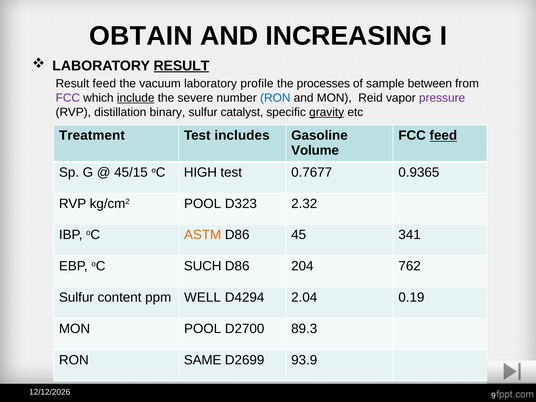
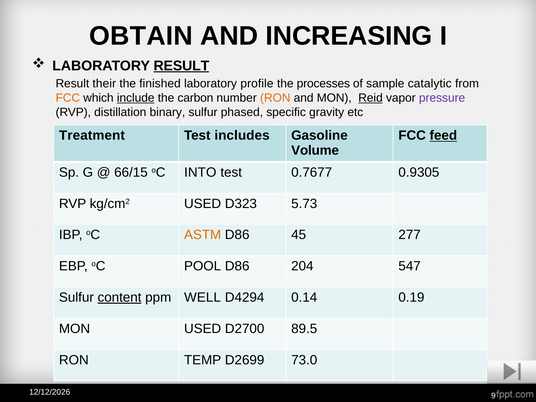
Result feed: feed -> their (104, 84)
vacuum: vacuum -> finished (160, 84)
between: between -> catalytic (430, 84)
FCC colour: purple -> orange (68, 98)
severe: severe -> carbon (195, 98)
RON colour: blue -> orange (275, 98)
Reid underline: none -> present (370, 98)
catalyst: catalyst -> phased (242, 112)
gravity underline: present -> none (327, 112)
45/15: 45/15 -> 66/15 (131, 172)
HIGH: HIGH -> INTO (200, 172)
0.9365: 0.9365 -> 0.9305 (419, 172)
kg/cm2 POOL: POOL -> USED (203, 204)
2.32: 2.32 -> 5.73 (304, 204)
341: 341 -> 277 (410, 235)
SUCH: SUCH -> POOL (203, 266)
762: 762 -> 547 (410, 266)
content underline: none -> present (120, 297)
2.04: 2.04 -> 0.14 (304, 297)
MON POOL: POOL -> USED (203, 329)
89.3: 89.3 -> 89.5 (304, 329)
SAME: SAME -> TEMP (203, 360)
93.9: 93.9 -> 73.0 (304, 360)
